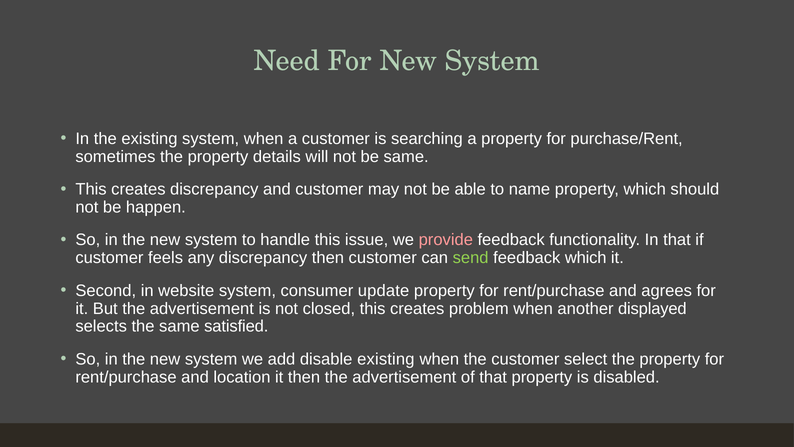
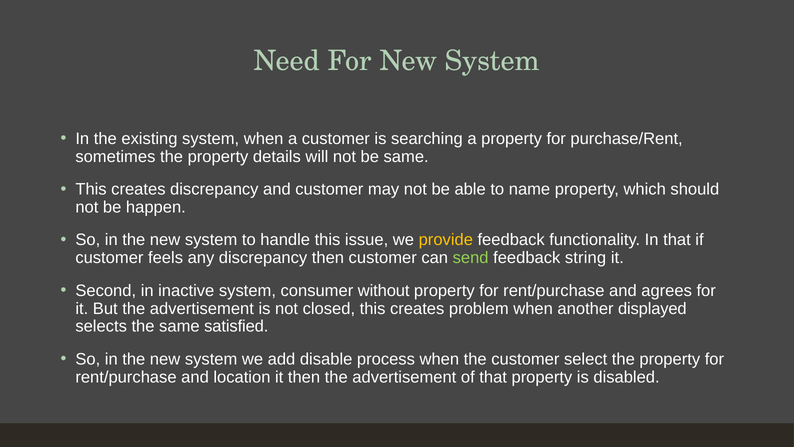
provide colour: pink -> yellow (446, 240)
feedback which: which -> string (586, 258)
website: website -> inactive (186, 290)
update: update -> without (384, 290)
disable existing: existing -> process (386, 359)
